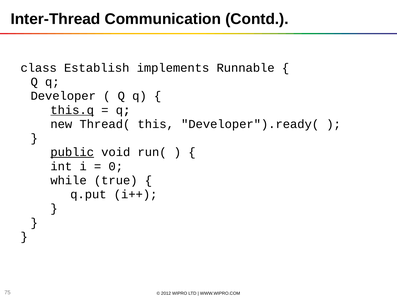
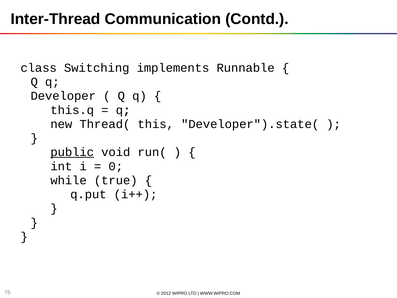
Establish: Establish -> Switching (97, 68)
this.q underline: present -> none (72, 110)
Developer").ready(: Developer").ready( -> Developer").state( (250, 124)
